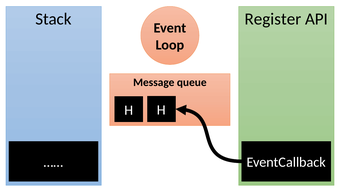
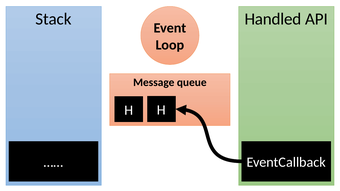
Register: Register -> Handled (273, 19)
